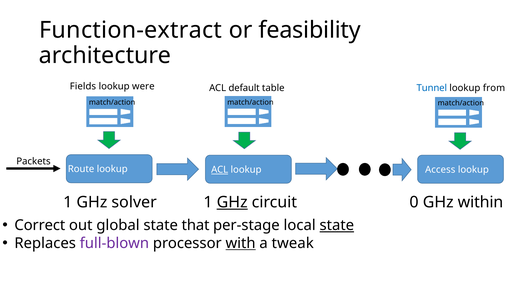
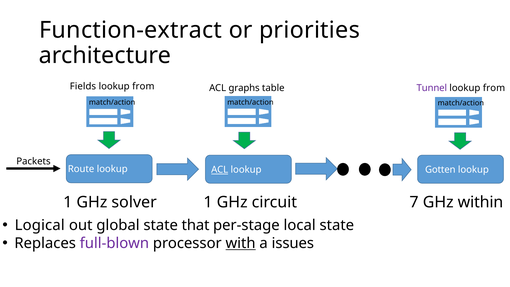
feasibility: feasibility -> priorities (309, 30)
were: were -> from (143, 86)
default: default -> graphs (244, 88)
Tunnel colour: blue -> purple (432, 88)
Access: Access -> Gotten (440, 170)
GHz underline: present -> none (232, 202)
0: 0 -> 7 (414, 202)
Correct: Correct -> Logical (40, 225)
state underline: present -> none (337, 225)
tweak: tweak -> issues (293, 243)
